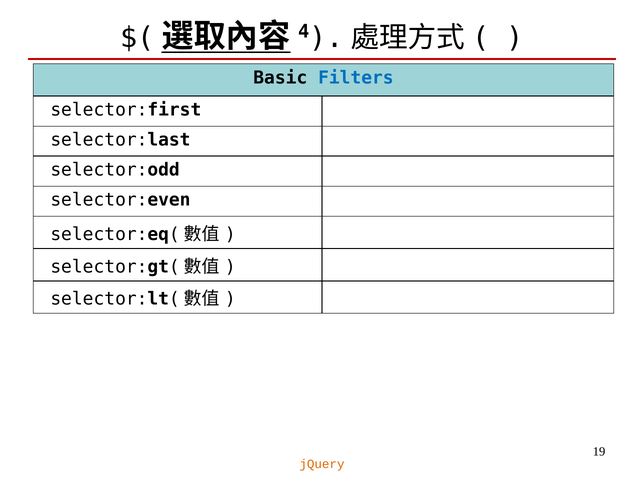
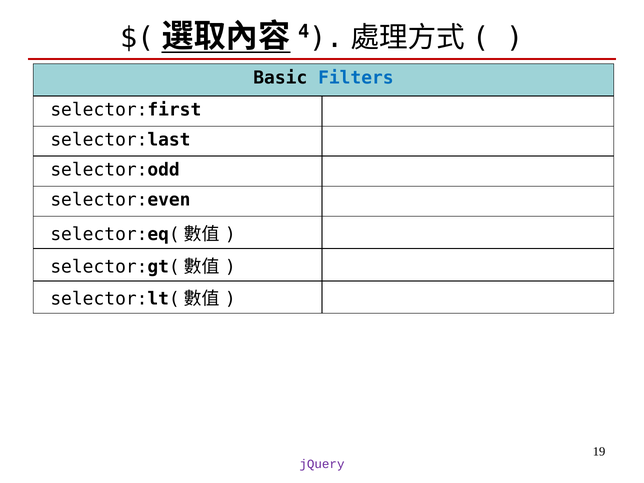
jQuery colour: orange -> purple (322, 464)
